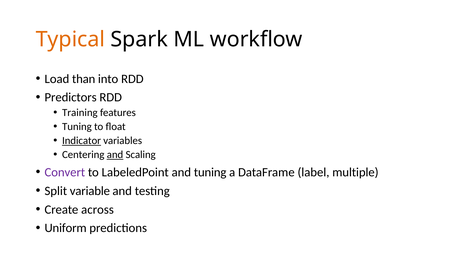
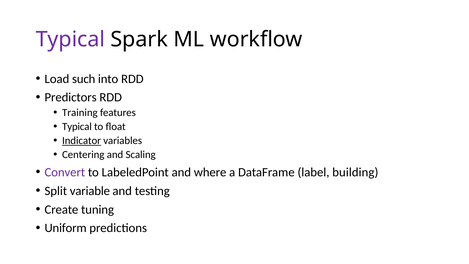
Typical colour: orange -> purple (70, 39)
than: than -> such (84, 79)
Tuning: Tuning -> Typical (77, 127)
and underline: present -> none (115, 155)
and tuning: tuning -> where (210, 172)
multiple: multiple -> building (355, 172)
across: across -> tuning (98, 209)
